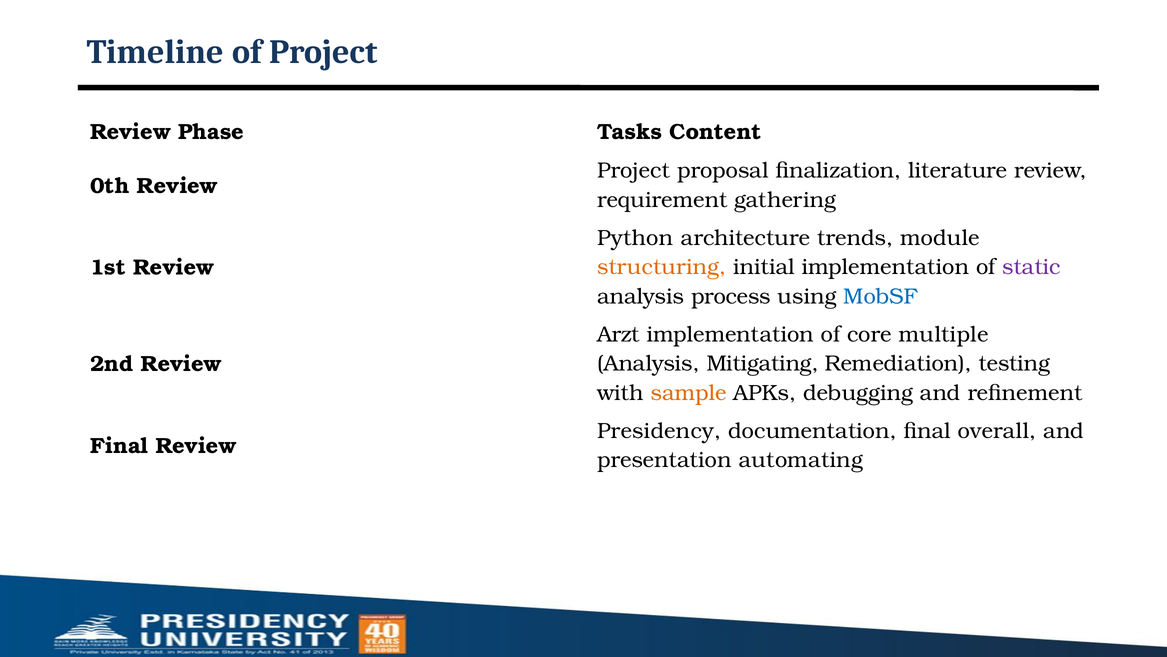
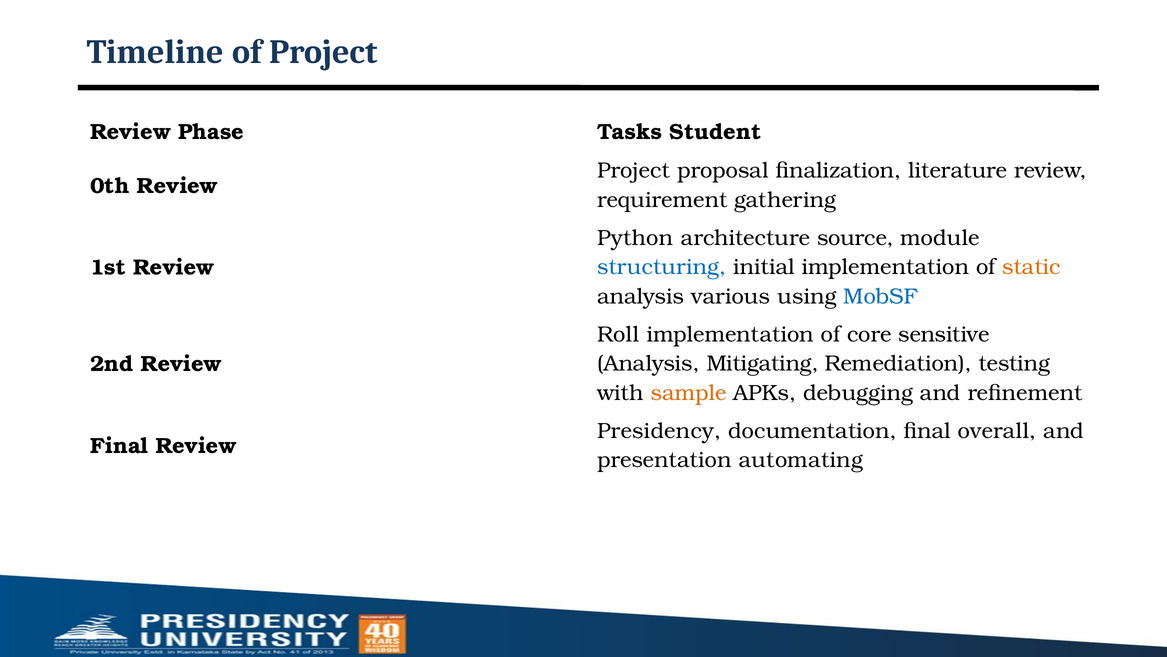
Content: Content -> Student (715, 132)
trends: trends -> source (855, 238)
structuring colour: orange -> blue (662, 267)
static colour: purple -> orange (1032, 267)
process: process -> various (731, 296)
Arzt: Arzt -> Roll (618, 334)
multiple: multiple -> sensitive (944, 334)
